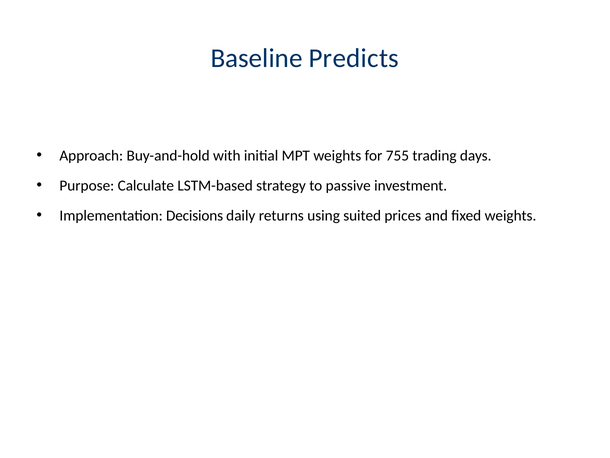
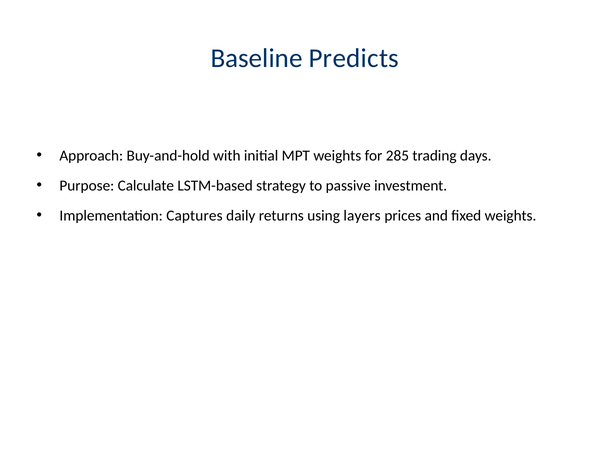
755: 755 -> 285 (397, 156)
Decisions: Decisions -> Captures (194, 215)
suited: suited -> layers (362, 215)
